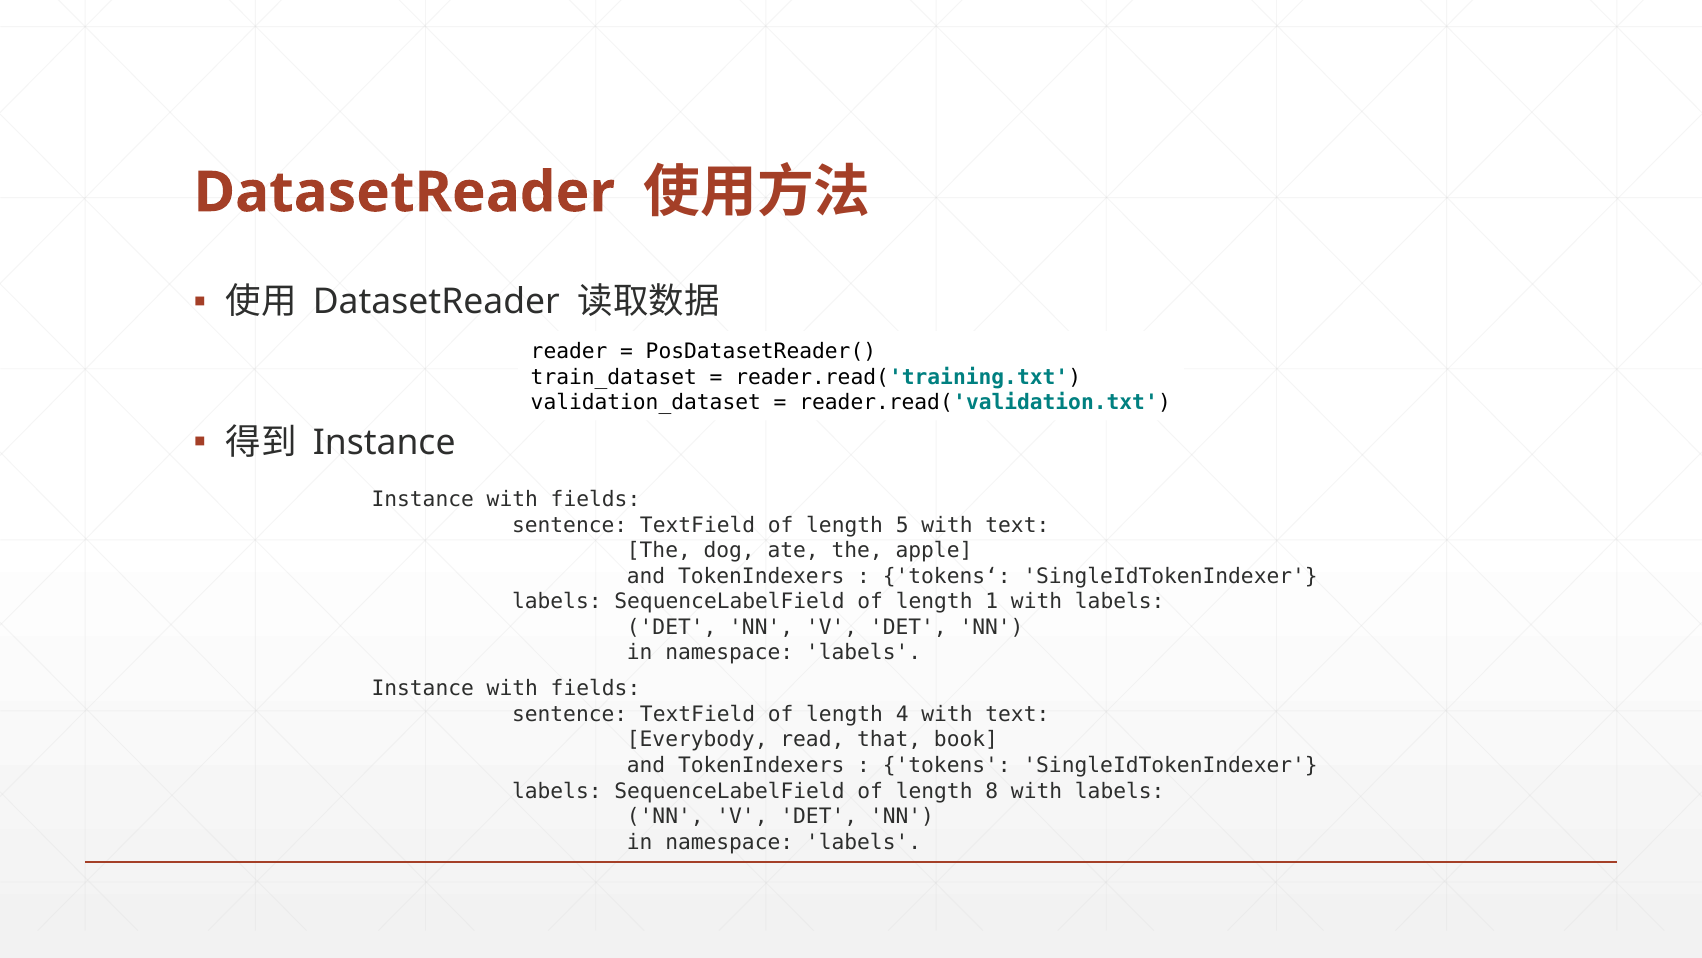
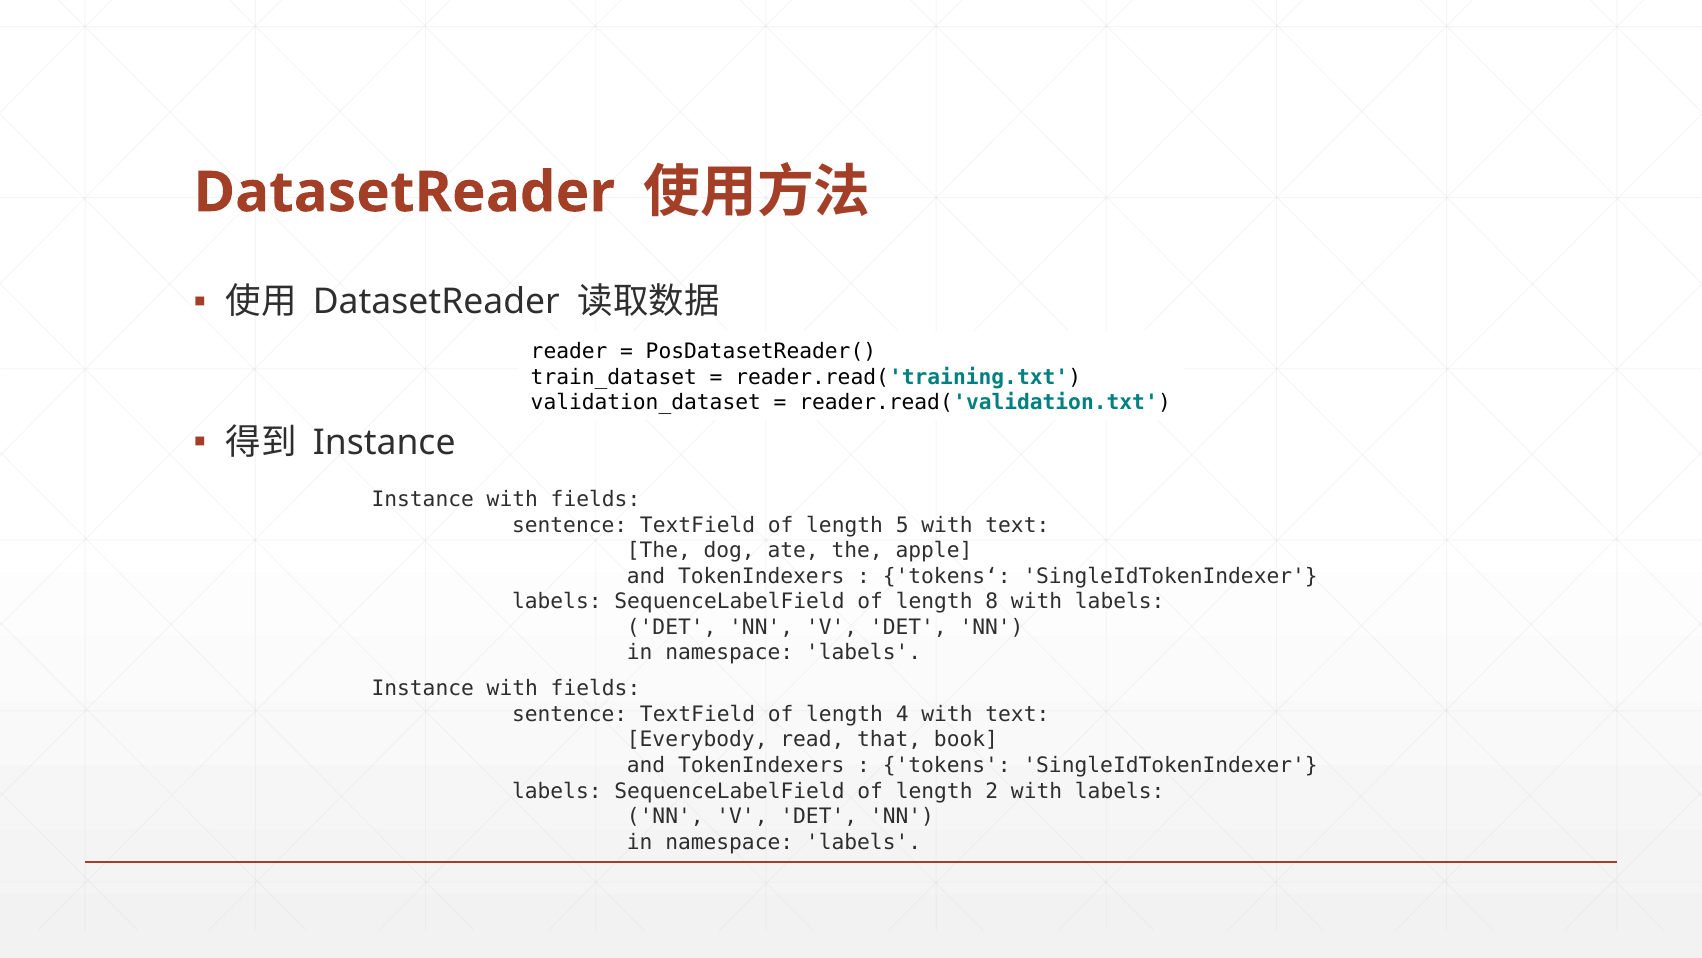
1: 1 -> 8 (992, 601)
8: 8 -> 2 (992, 790)
